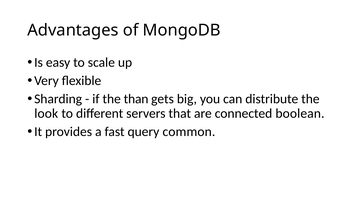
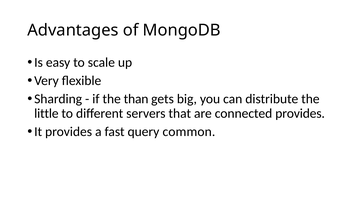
look: look -> little (46, 114)
connected boolean: boolean -> provides (300, 114)
